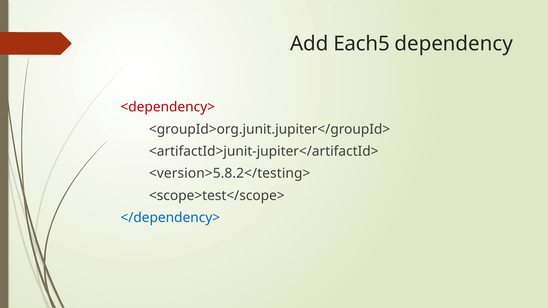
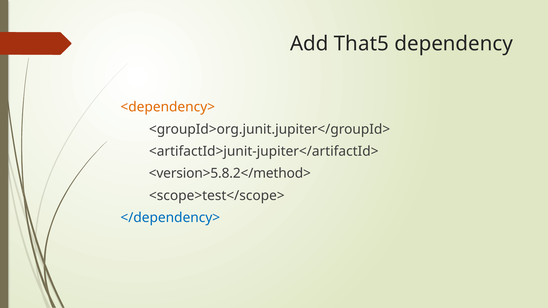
Each5: Each5 -> That5 (361, 44)
<dependency> colour: red -> orange (168, 107)
<version>5.8.2</testing>: <version>5.8.2</testing> -> <version>5.8.2</method> (230, 174)
